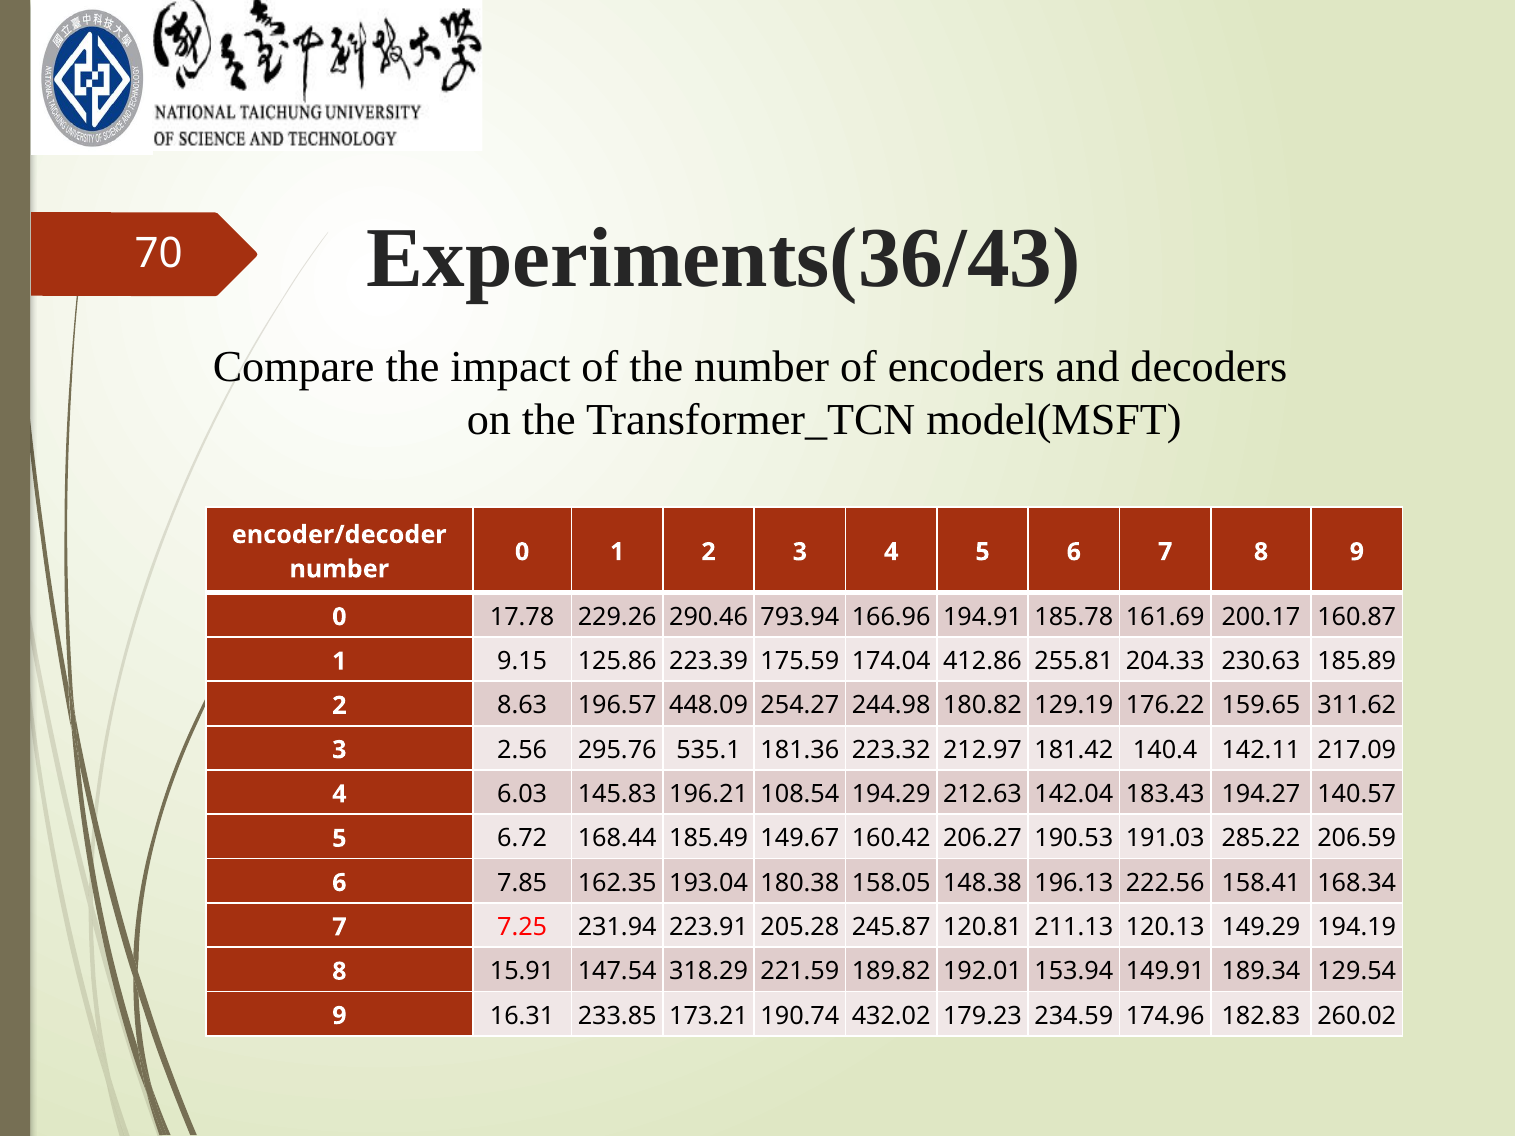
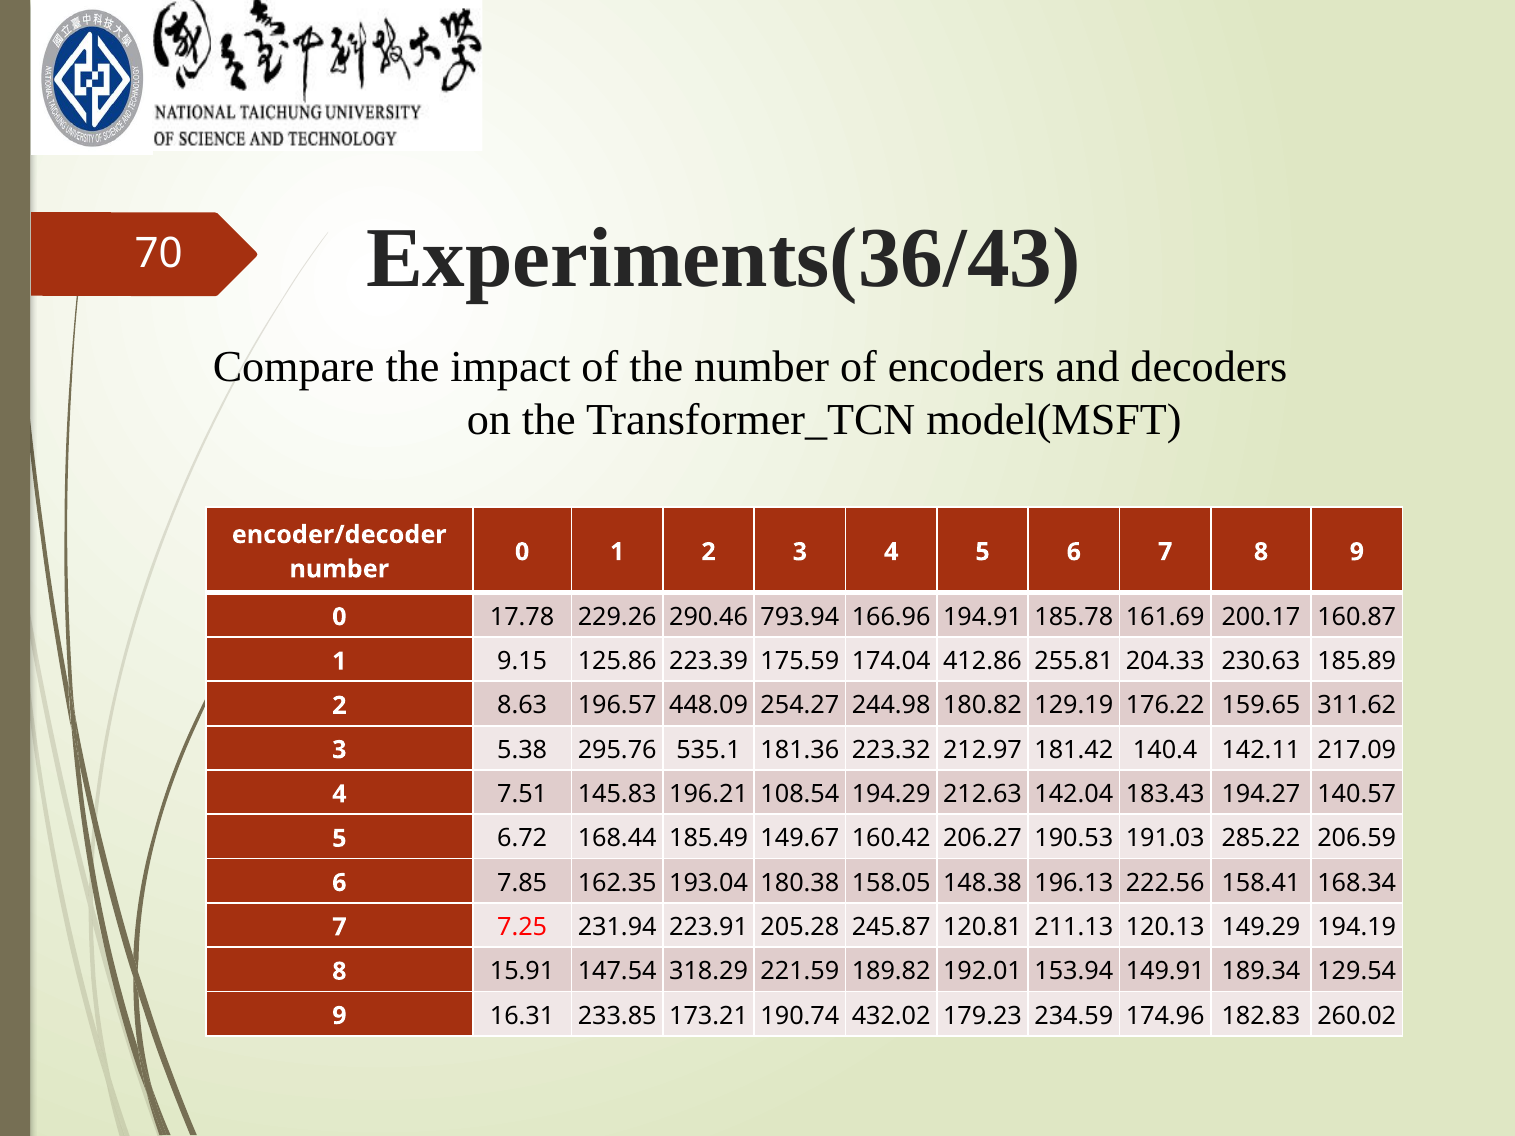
2.56: 2.56 -> 5.38 (522, 750)
6.03: 6.03 -> 7.51 (522, 794)
